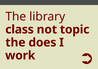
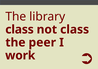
not topic: topic -> class (75, 29)
does: does -> peer (42, 42)
